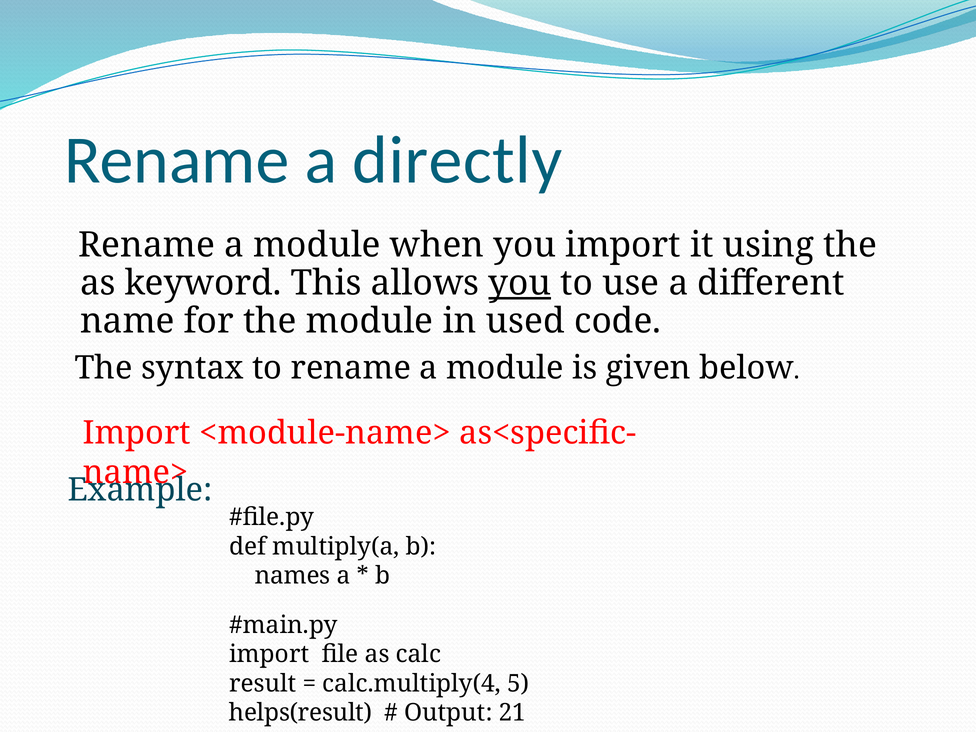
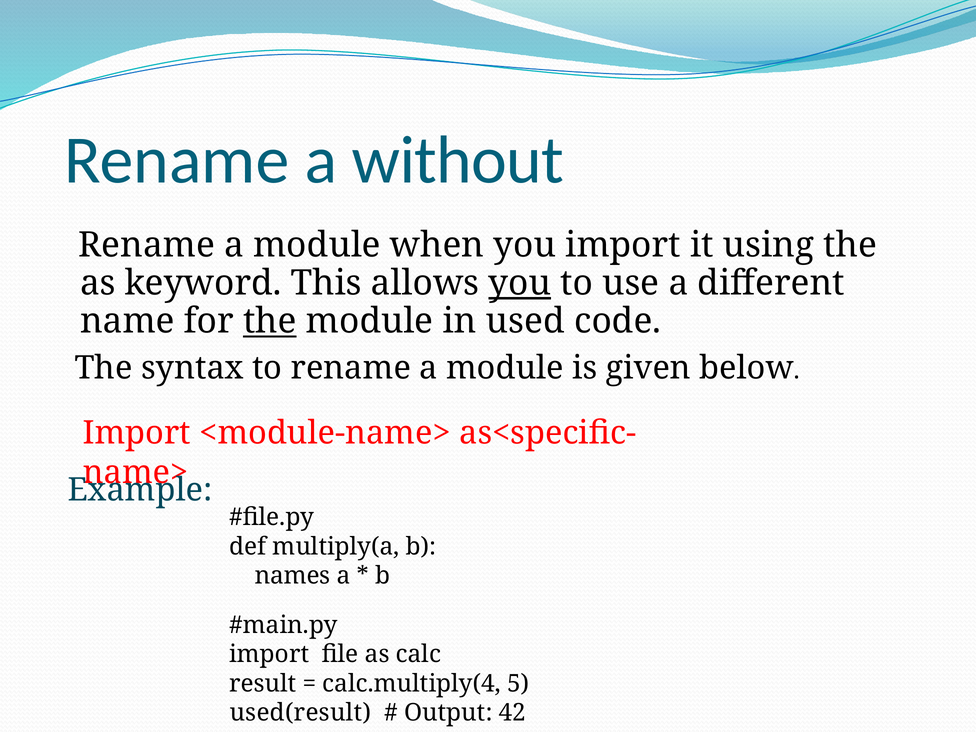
directly: directly -> without (458, 161)
the underline: none -> present (270, 321)
helps(result: helps(result -> used(result (300, 713)
21: 21 -> 42 (512, 713)
